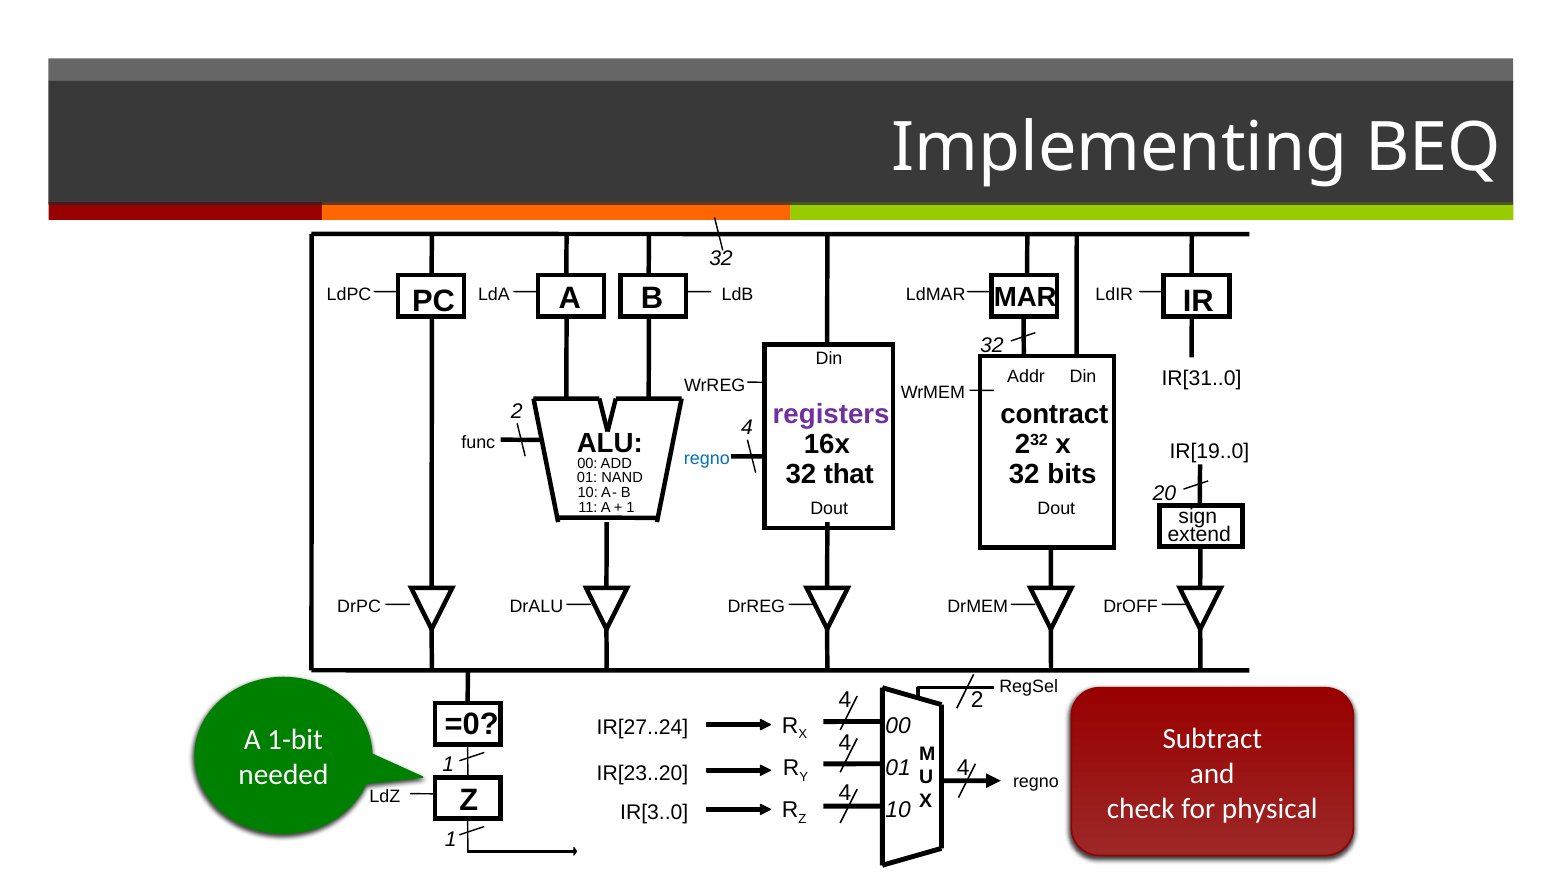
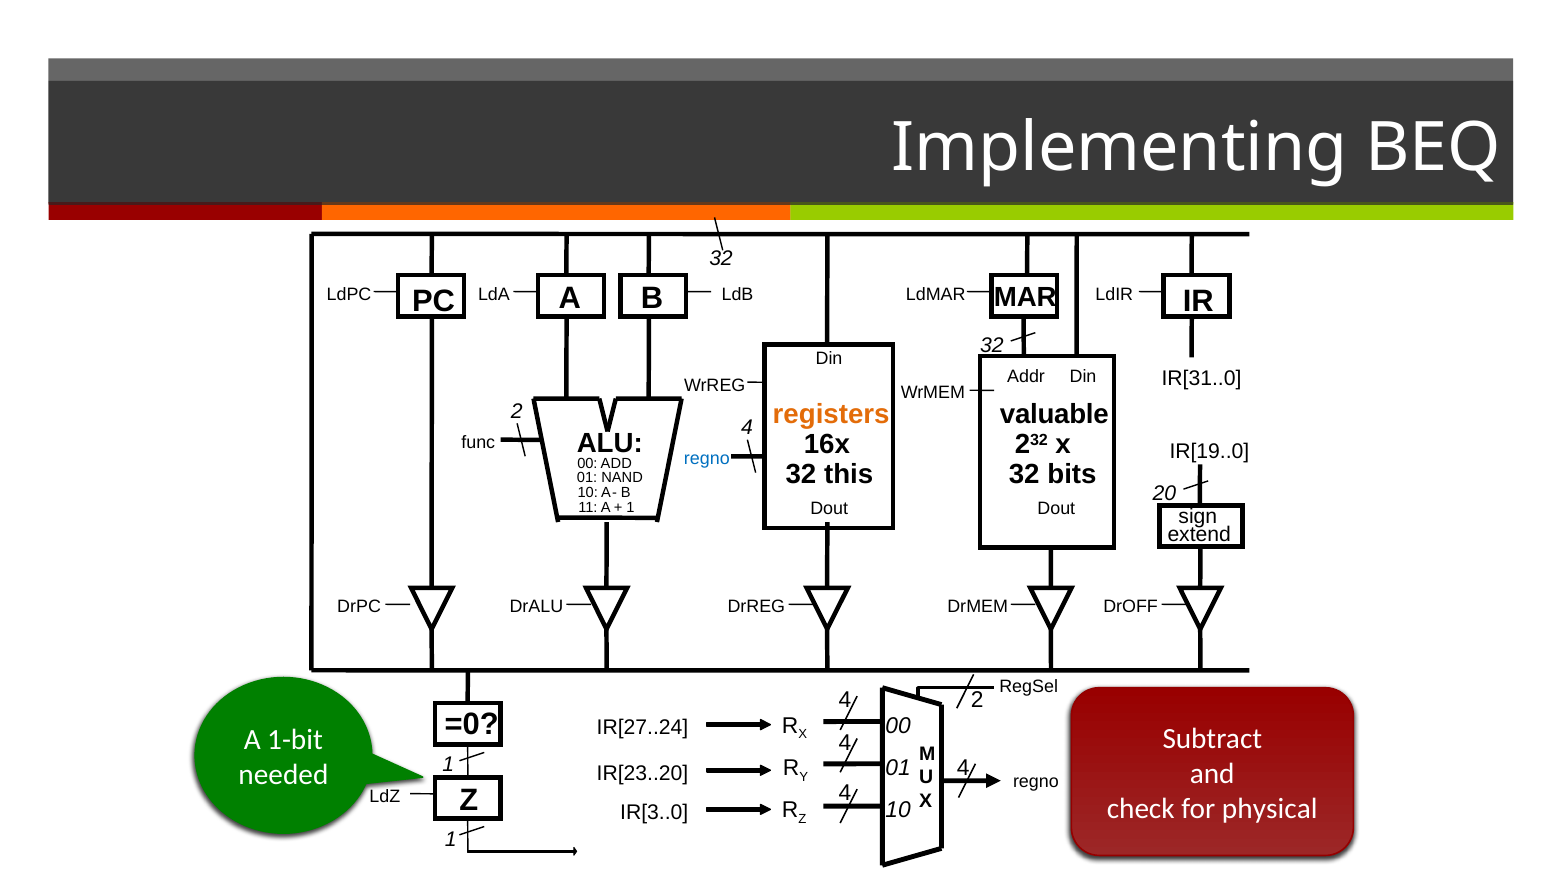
registers colour: purple -> orange (831, 415)
contract: contract -> valuable (1054, 415)
that: that -> this (849, 474)
